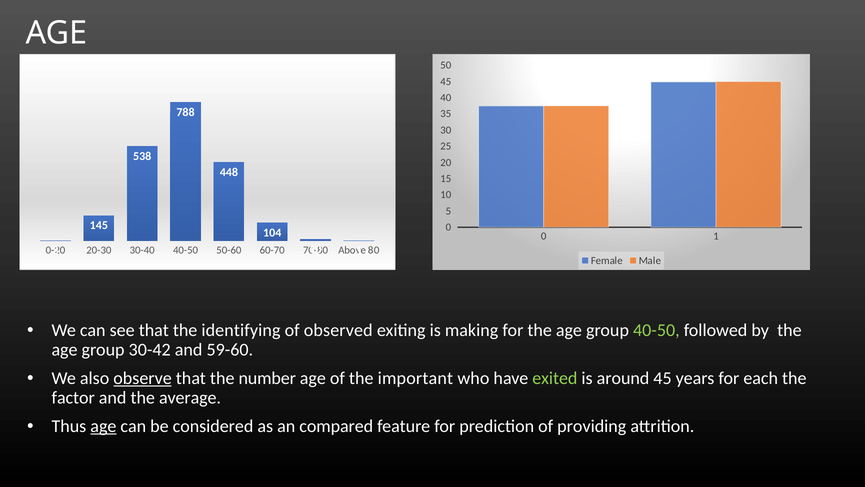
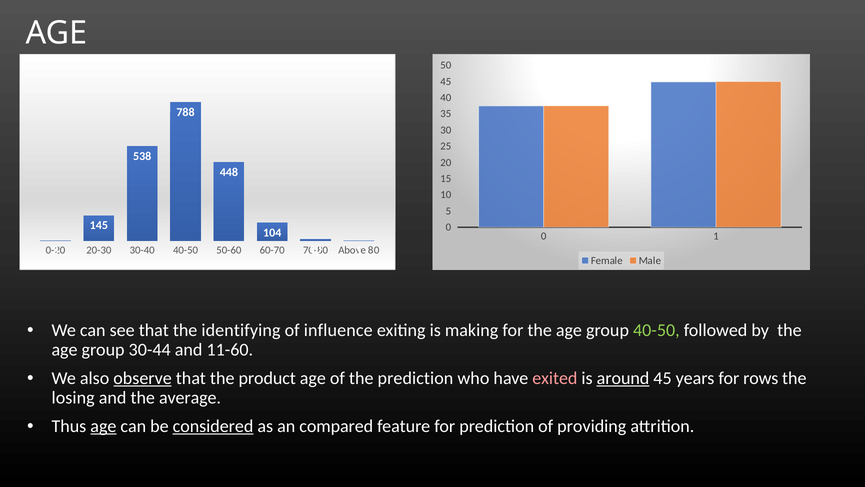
observed: observed -> influence (338, 330)
30-42: 30-42 -> 30-44 (150, 350)
59-60: 59-60 -> 11-60 (230, 350)
number: number -> product (267, 378)
the important: important -> prediction (415, 378)
exited colour: light green -> pink (555, 378)
around underline: none -> present (623, 378)
each: each -> rows (761, 378)
factor: factor -> losing (73, 397)
considered underline: none -> present (213, 426)
